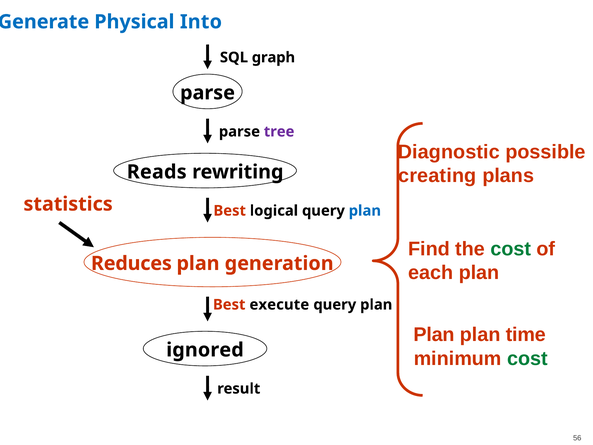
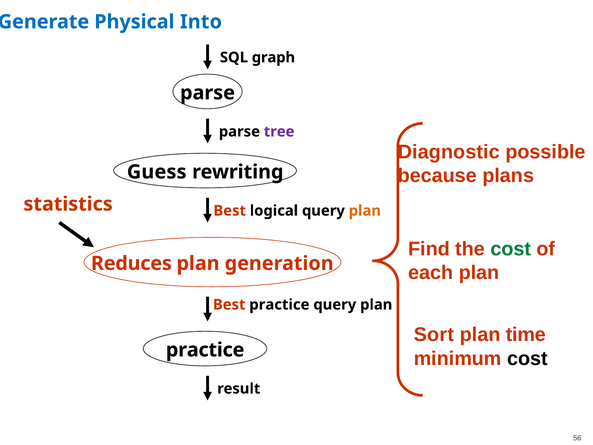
creating: creating -> because (437, 176)
Reads: Reads -> Guess (157, 172)
plan colour: blue -> orange (365, 211)
Best execute: execute -> practice (279, 304)
Plan: Plan -> Sort (434, 335)
ignored: ignored -> practice (205, 350)
cost colour: green -> black (527, 358)
